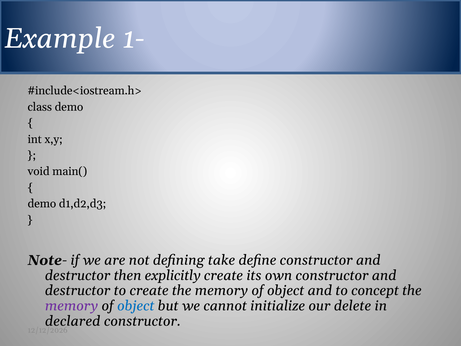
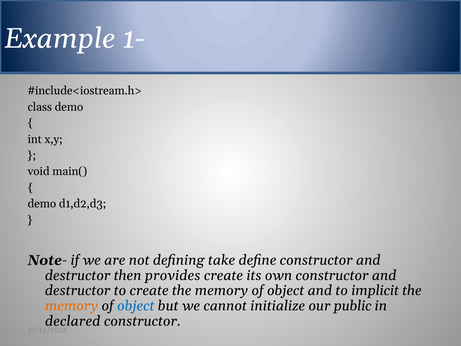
explicitly: explicitly -> provides (173, 275)
concept: concept -> implicit (375, 290)
memory colour: purple -> orange (72, 306)
delete: delete -> public (353, 306)
